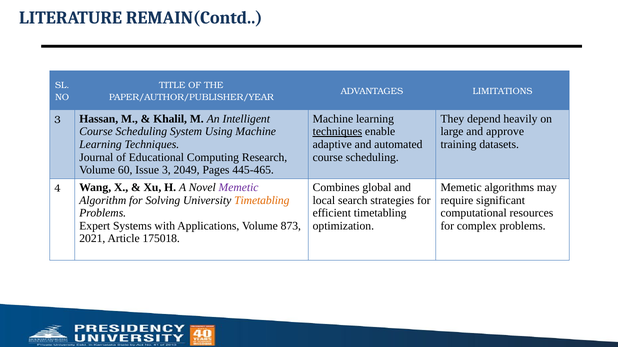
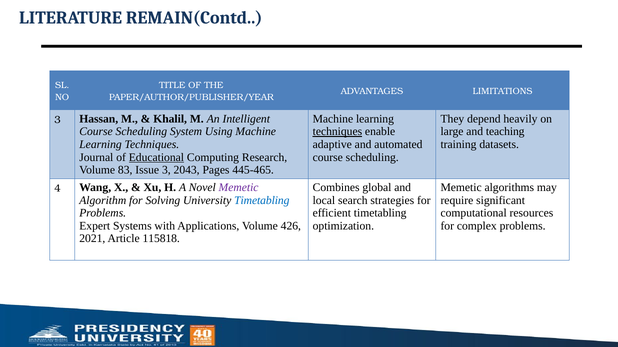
approve: approve -> teaching (505, 132)
Educational underline: none -> present (156, 157)
60: 60 -> 83 (125, 170)
2049: 2049 -> 2043 (187, 170)
Timetabling colour: orange -> blue (262, 201)
873: 873 -> 426 (291, 226)
175018: 175018 -> 115818 (161, 239)
